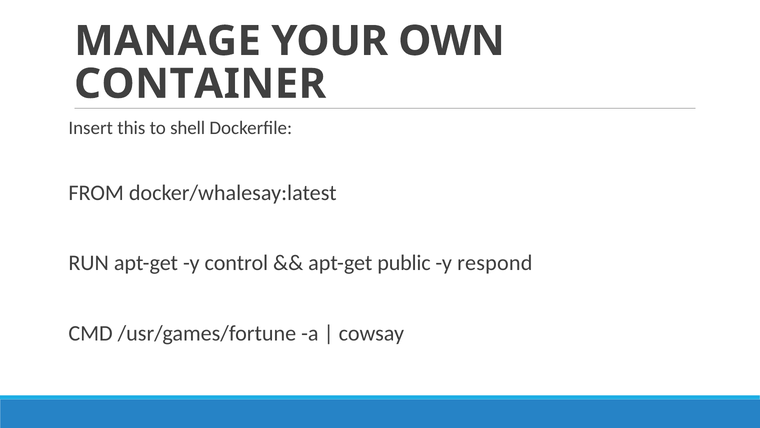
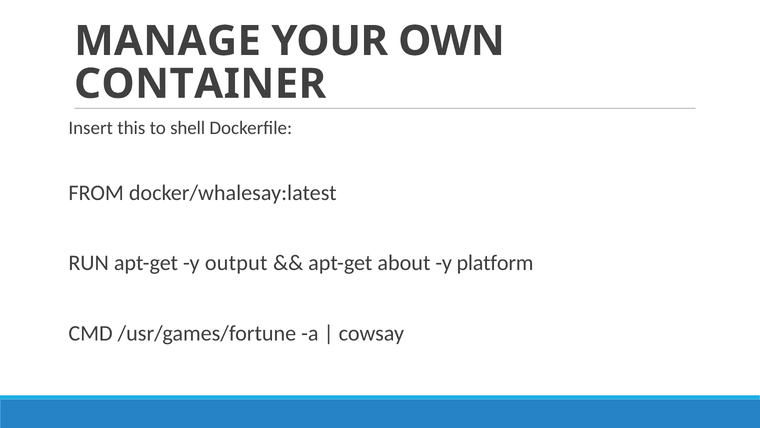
control: control -> output (236, 263)
public: public -> about (404, 263)
respond: respond -> platform (495, 263)
